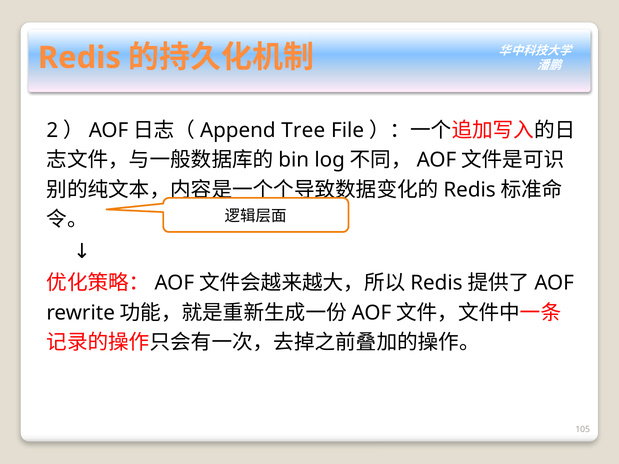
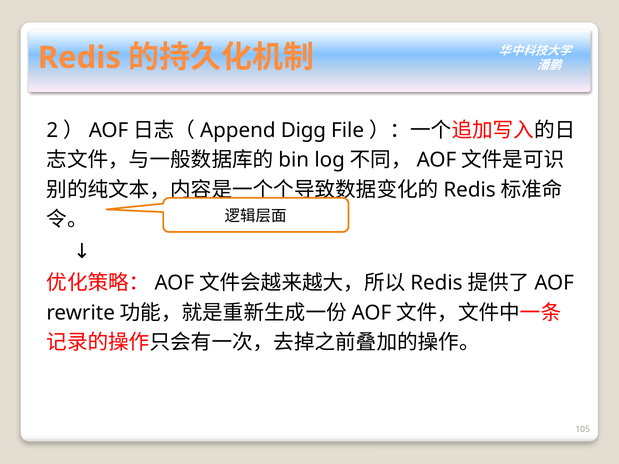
Tree: Tree -> Digg (303, 130)
